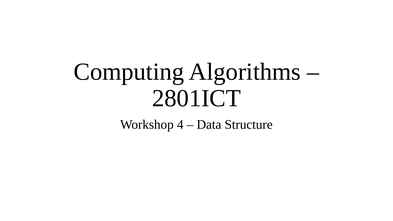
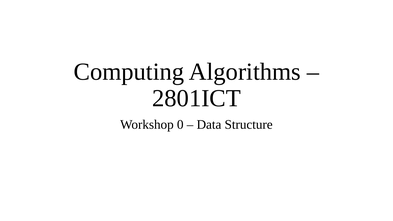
4: 4 -> 0 (180, 125)
